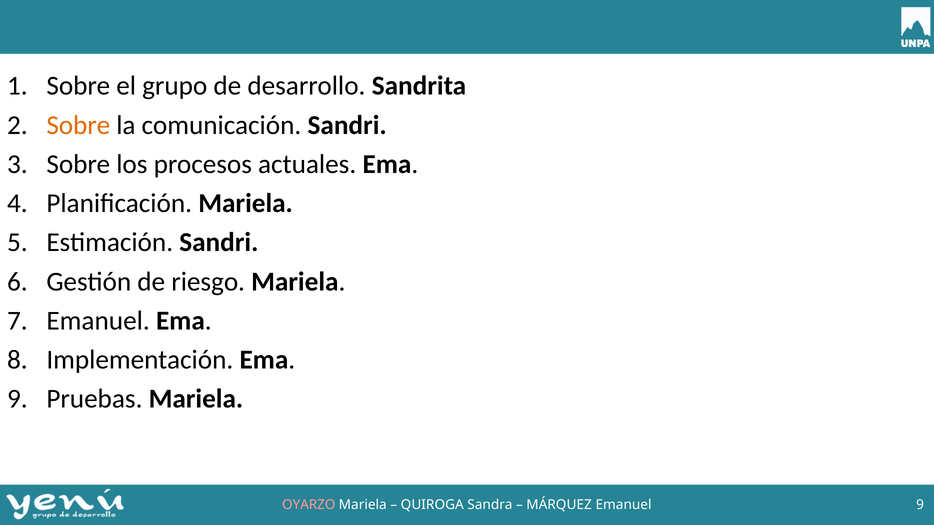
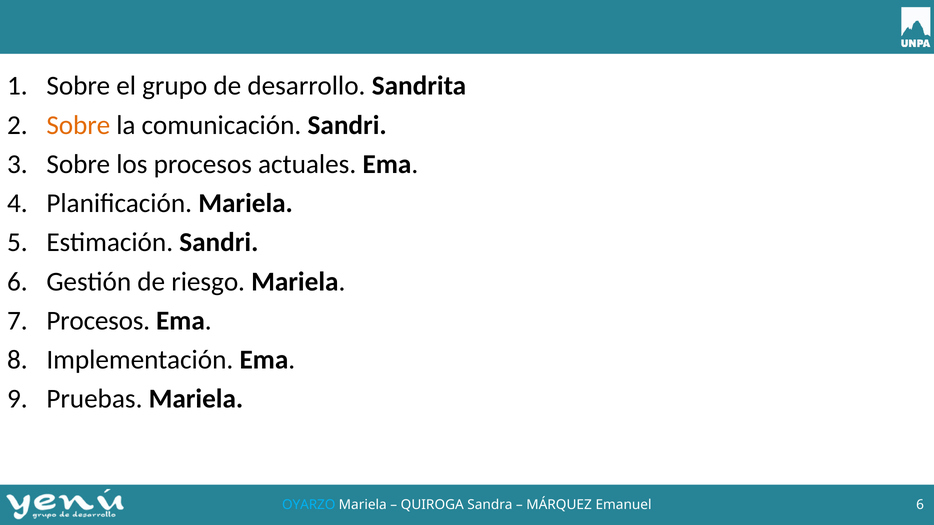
Emanuel: Emanuel -> Procesos (98, 321)
OYARZO colour: pink -> light blue (309, 505)
Emanuel 9: 9 -> 6 (920, 505)
